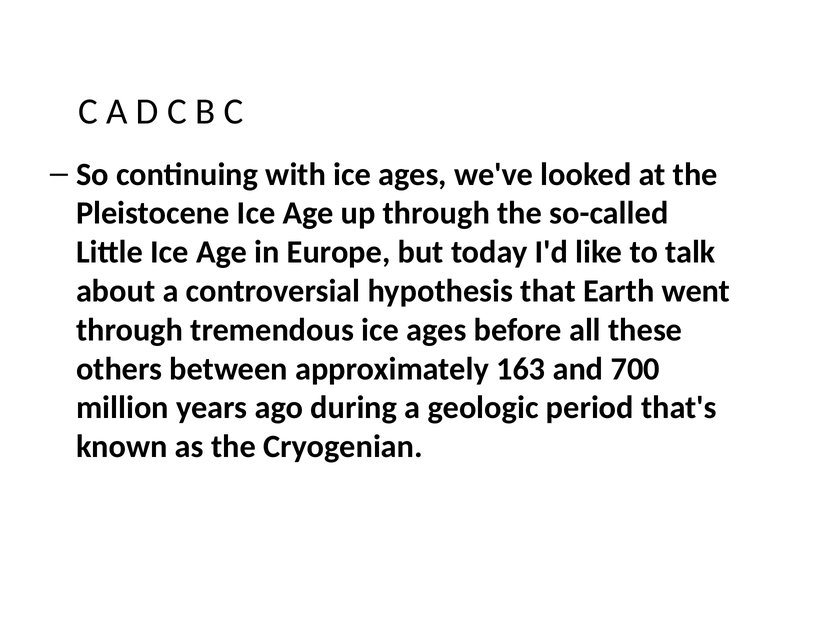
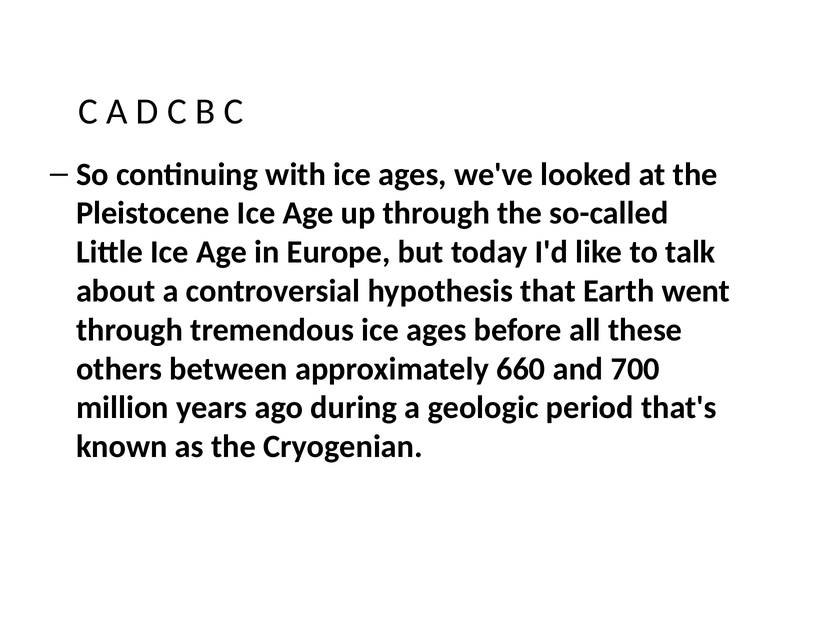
163: 163 -> 660 (521, 369)
